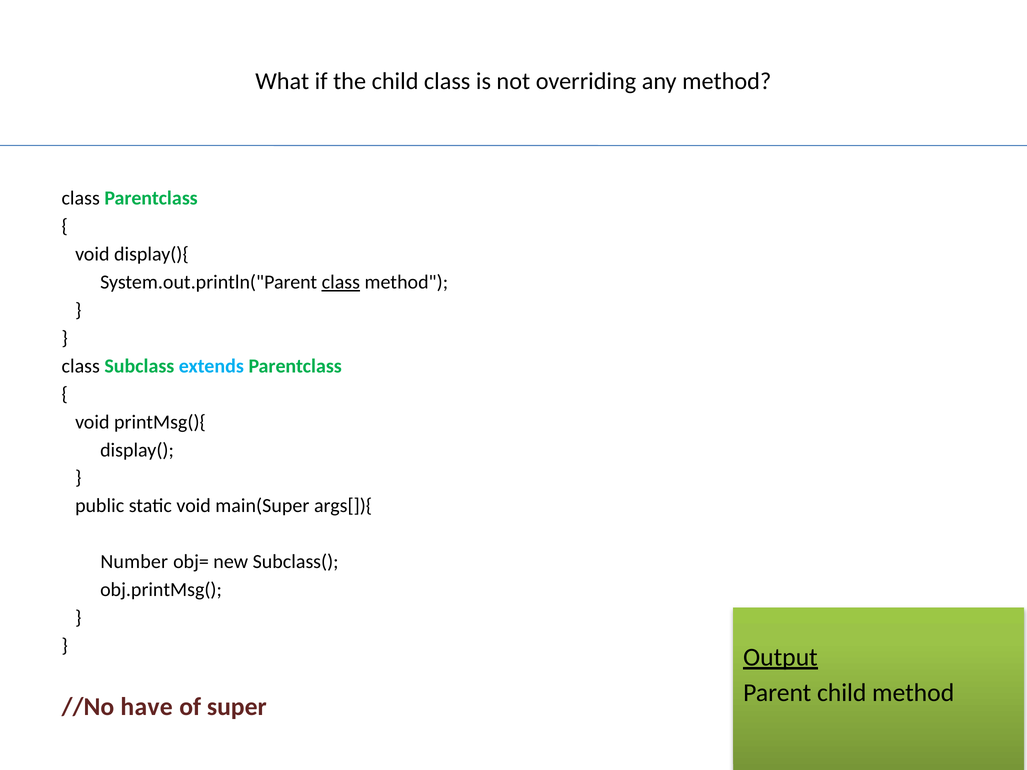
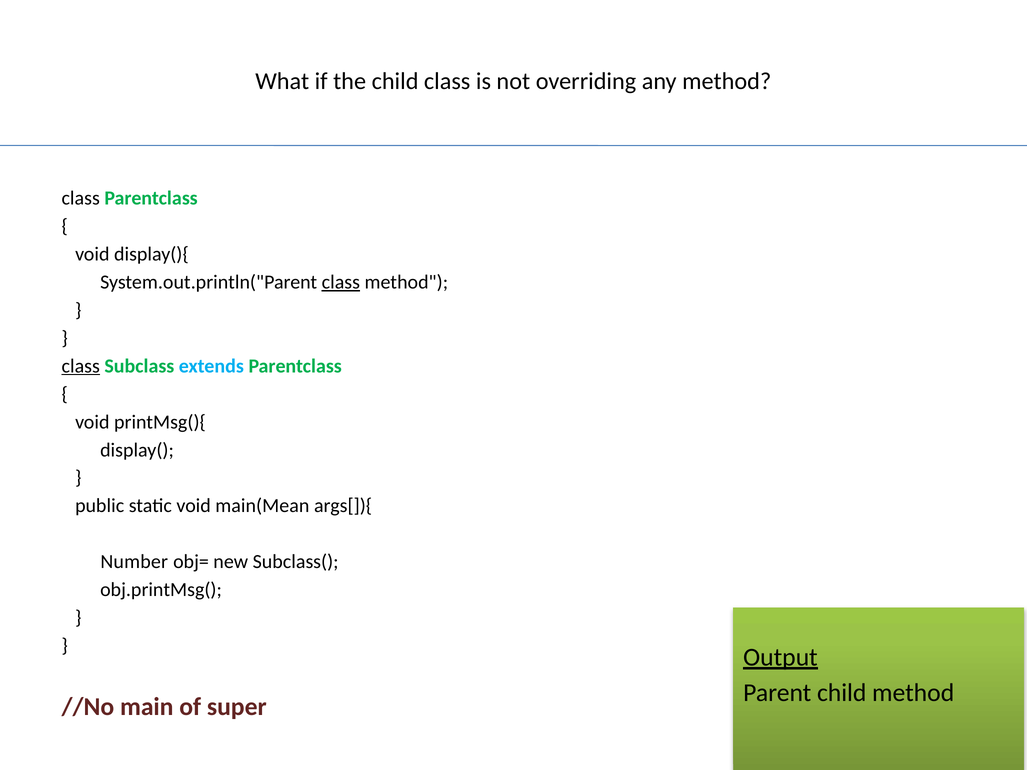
class underline: none -> present (81, 366)
main(Super: main(Super -> main(Mean (262, 506)
have: have -> main (147, 707)
